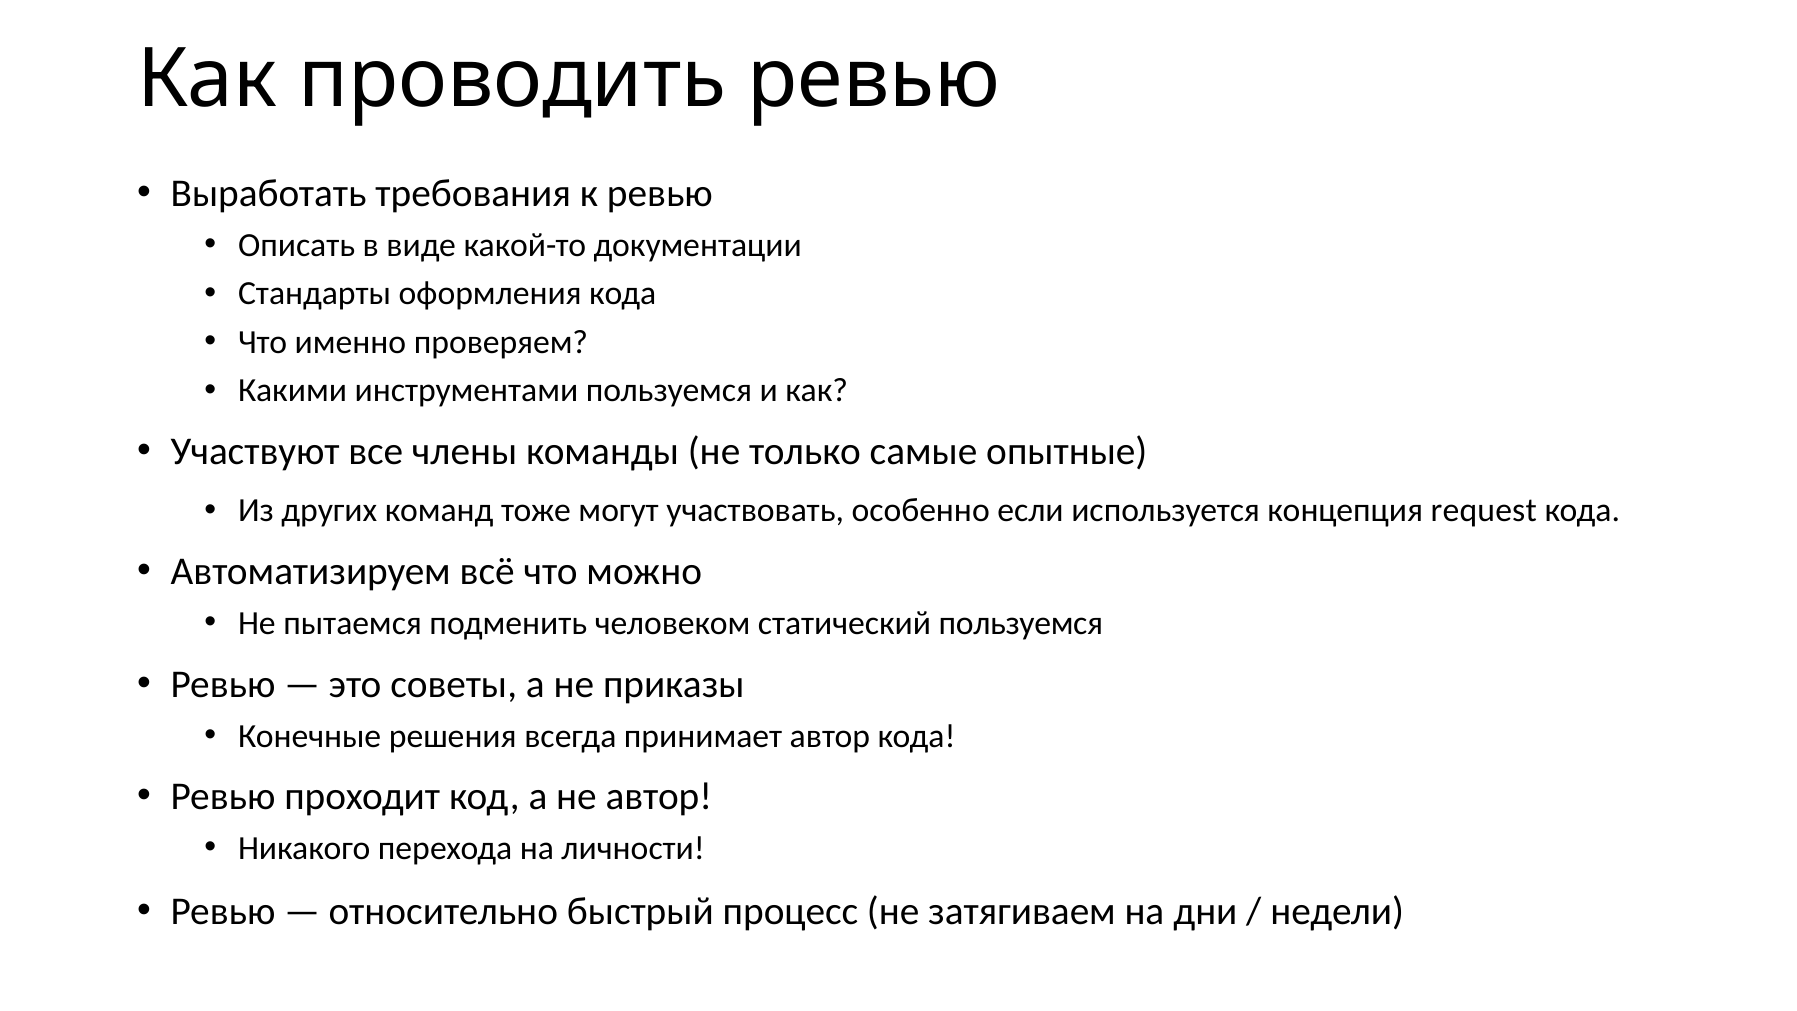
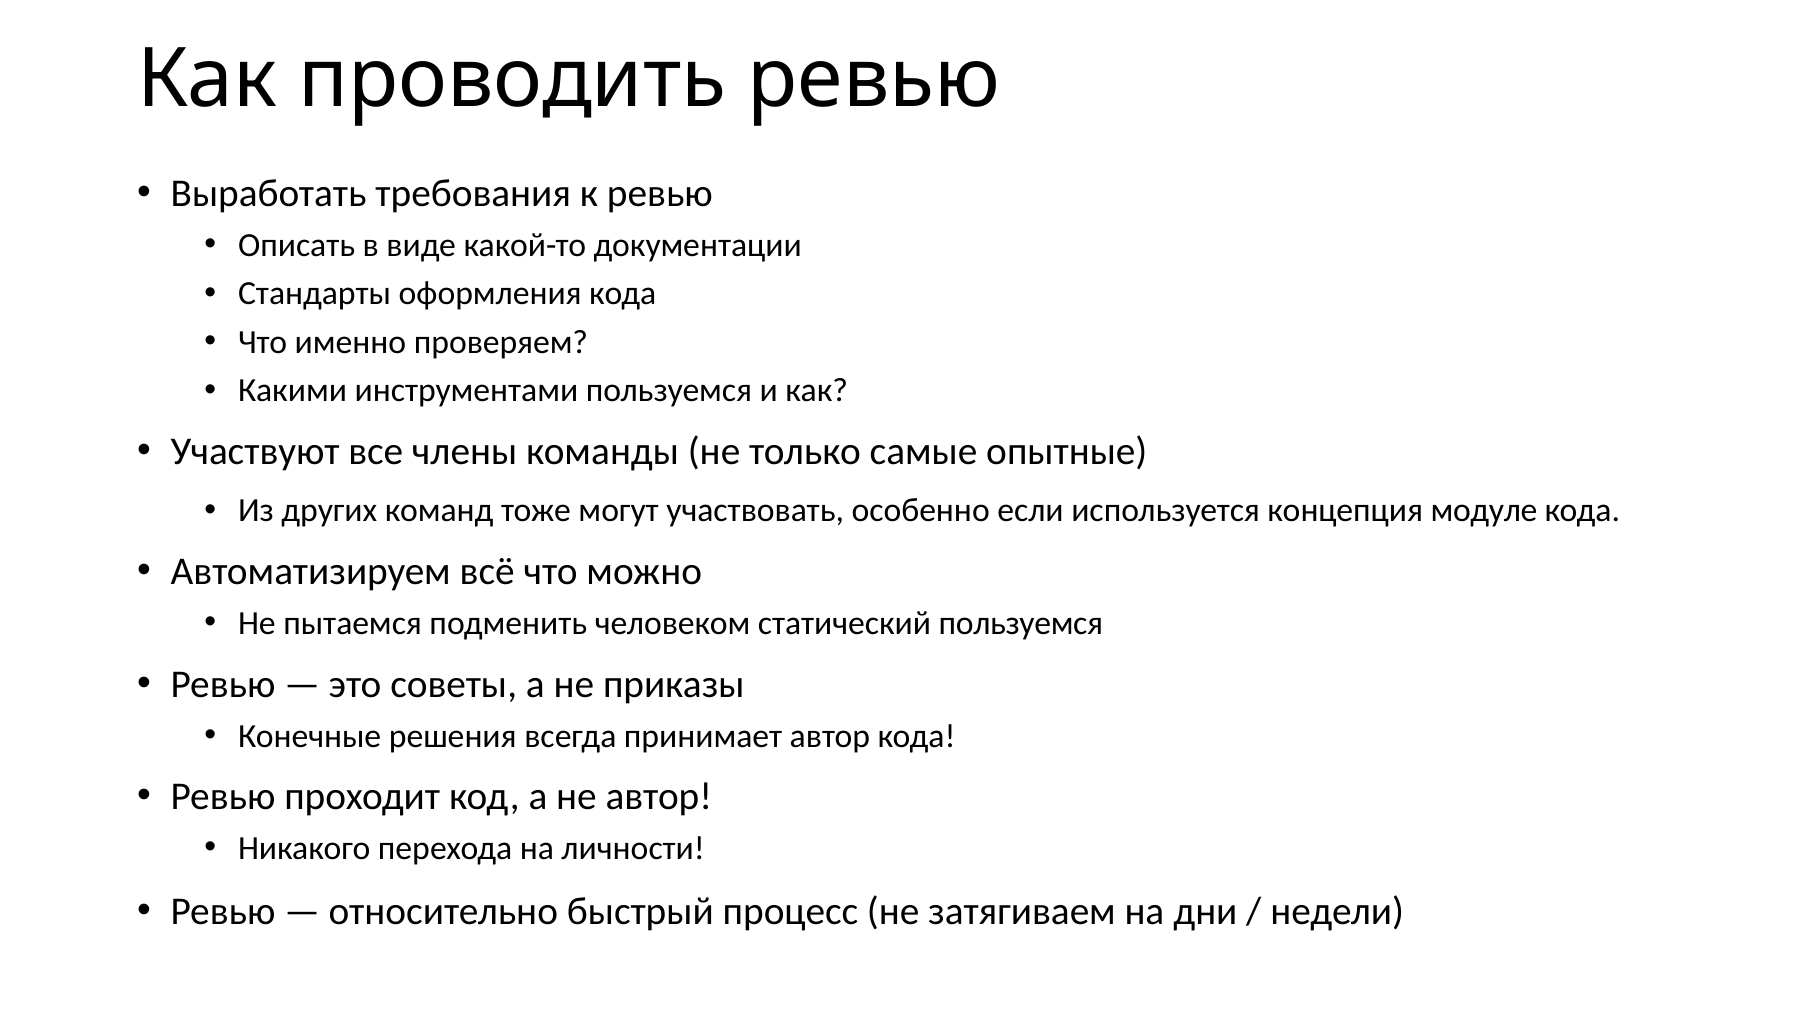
request: request -> модуле (1484, 511)
